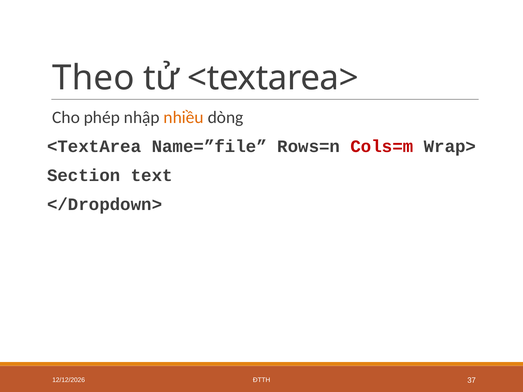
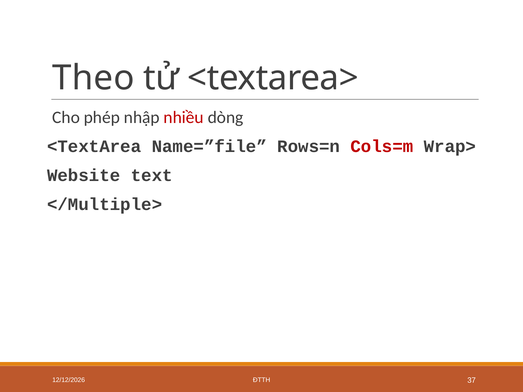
nhiều colour: orange -> red (184, 117)
Section: Section -> Website (84, 175)
</Dropdown>: </Dropdown> -> </Multiple> (105, 204)
